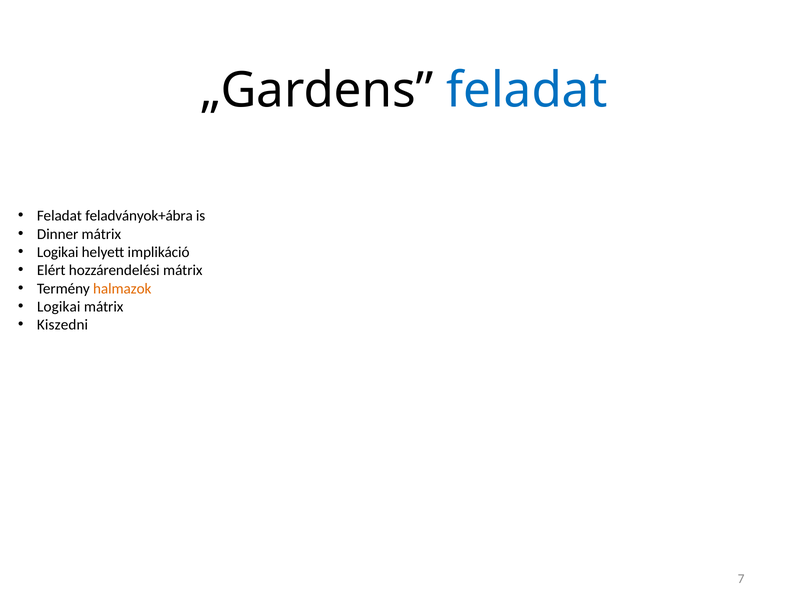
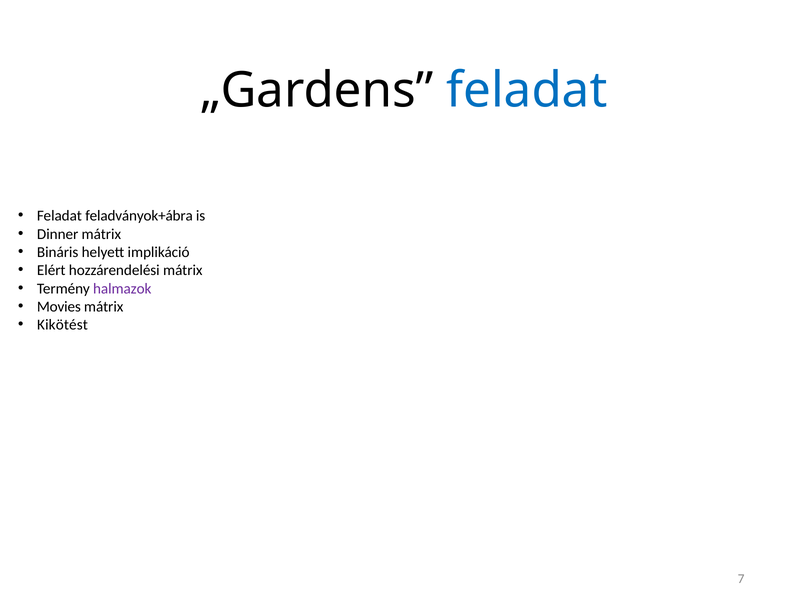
Logikai: Logikai -> Bináris (58, 252)
halmazok colour: orange -> purple (122, 289)
Logikai: Logikai -> Movies (59, 307)
Kiszedni: Kiszedni -> Kikötést (63, 325)
